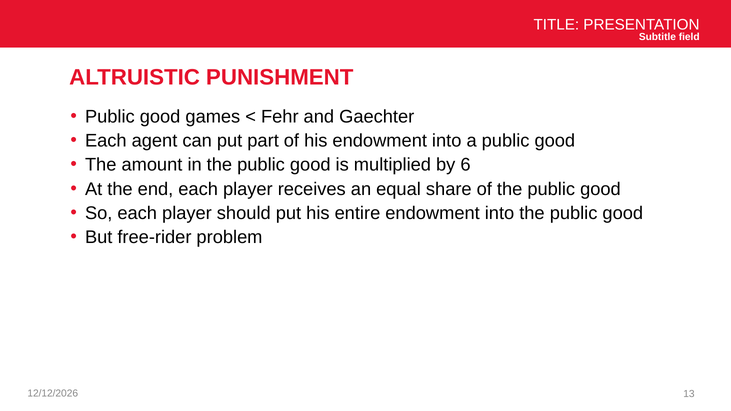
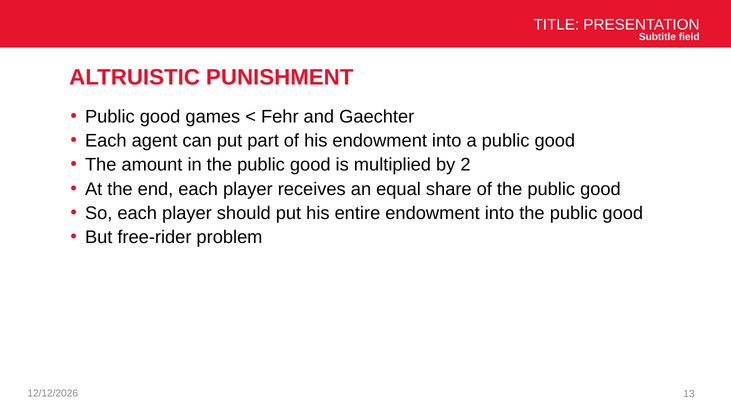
6: 6 -> 2 (465, 165)
